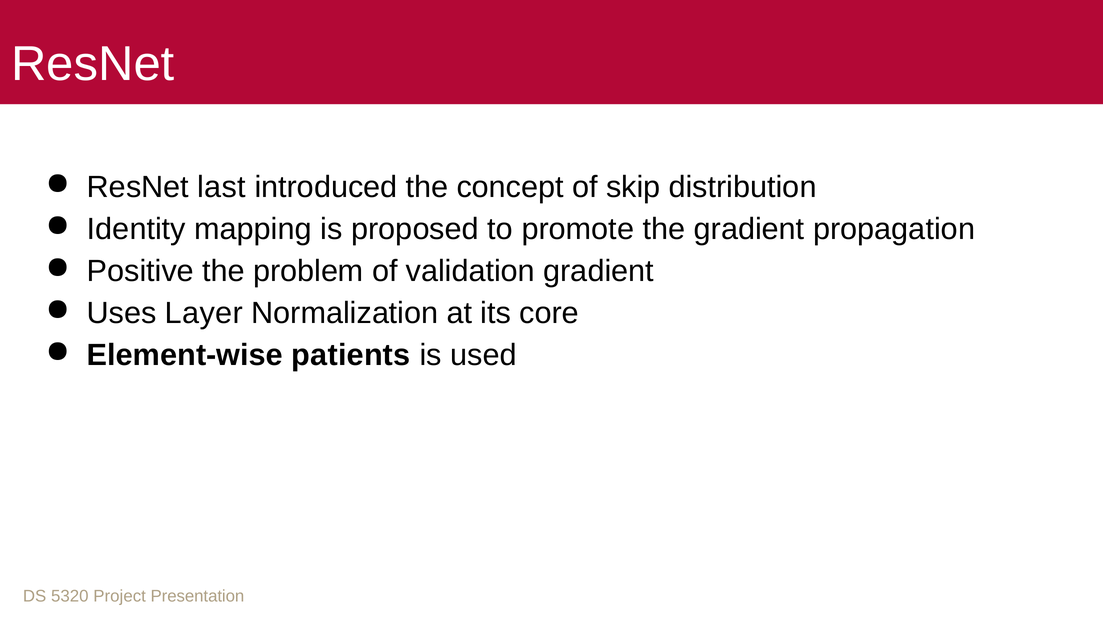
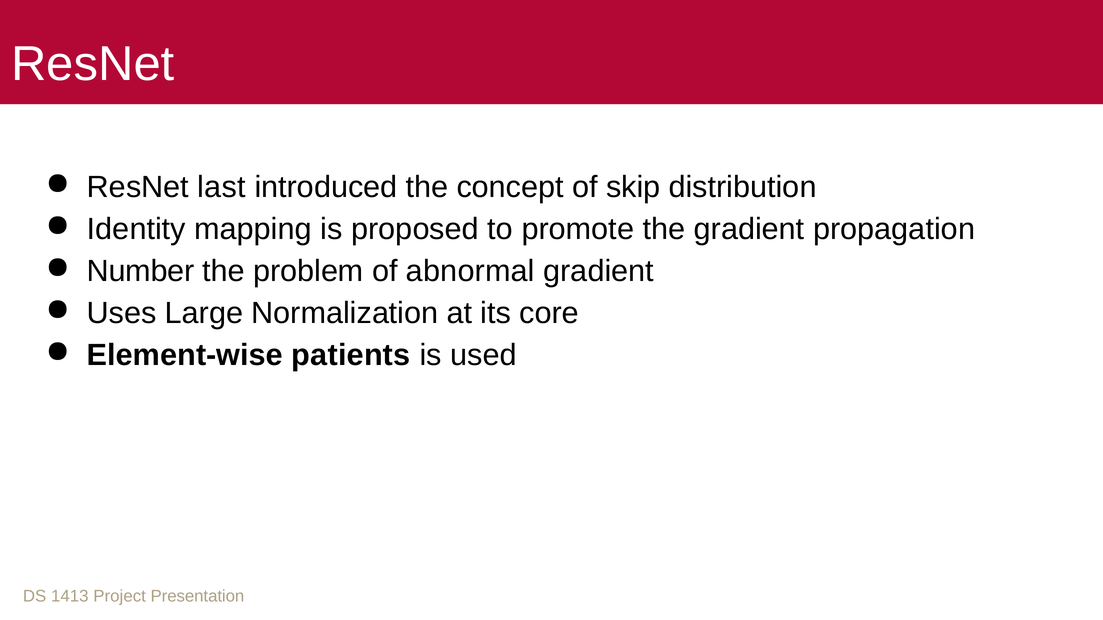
Positive: Positive -> Number (141, 271)
validation: validation -> abnormal (470, 271)
Layer: Layer -> Large (204, 313)
5320: 5320 -> 1413 (70, 597)
